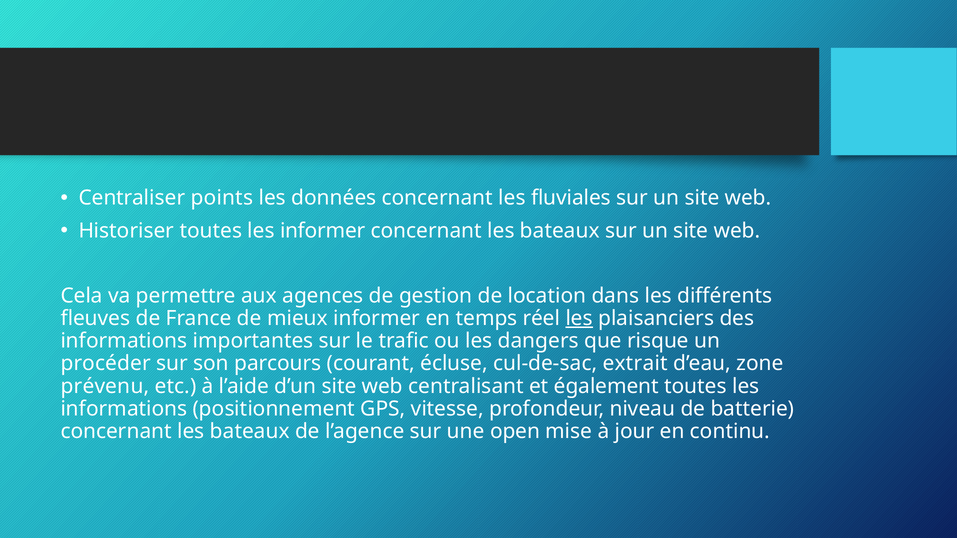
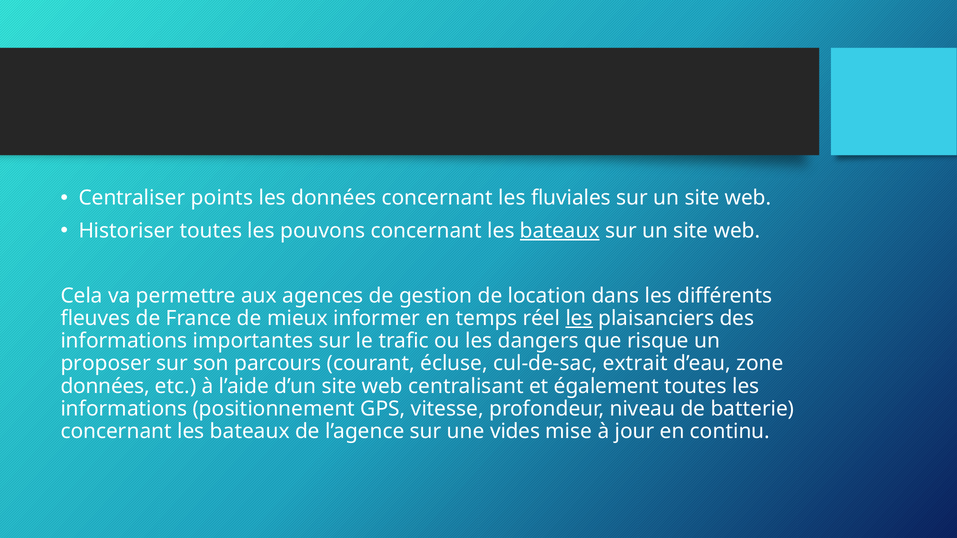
les informer: informer -> pouvons (323, 231)
bateaux underline: none -> present (560, 231)
procéder: procéder -> proposer (106, 364)
prévenu: prévenu -> données (105, 386)
open: open -> vides (515, 432)
